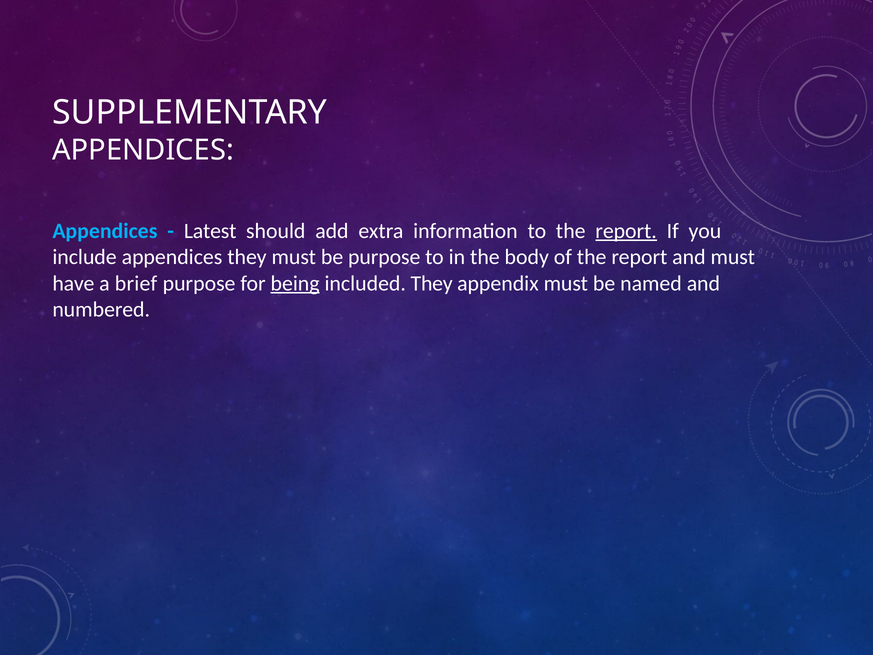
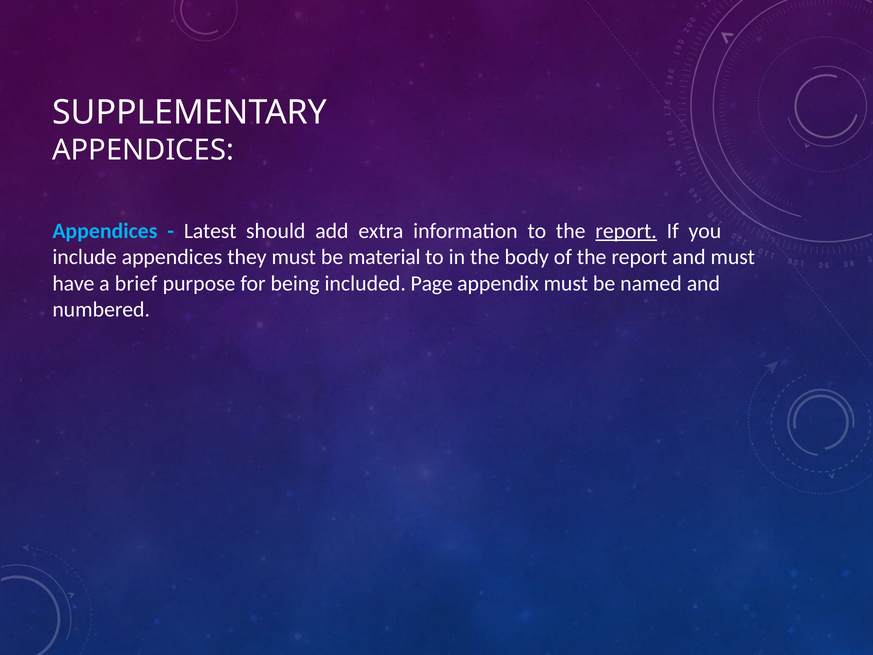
be purpose: purpose -> material (384, 257)
being underline: present -> none (295, 283)
included They: They -> Page (432, 283)
